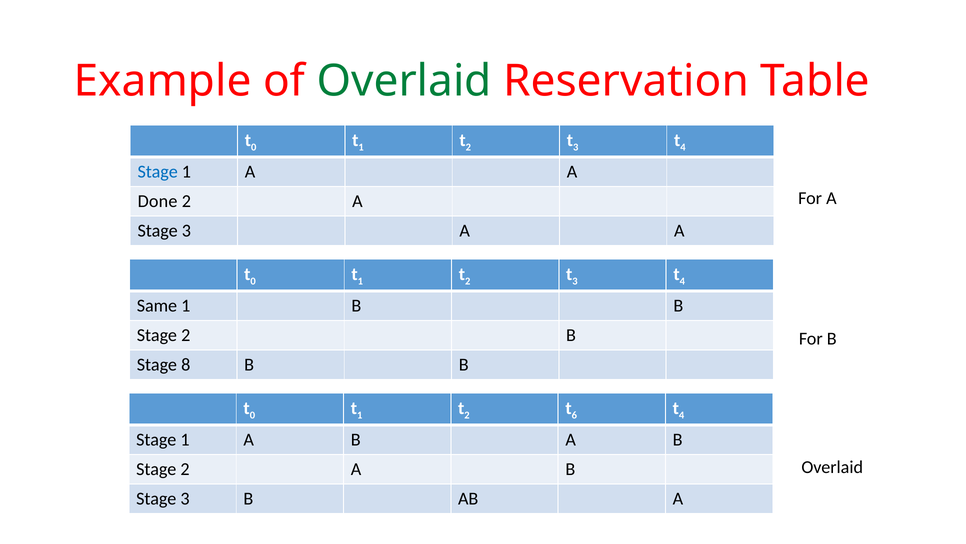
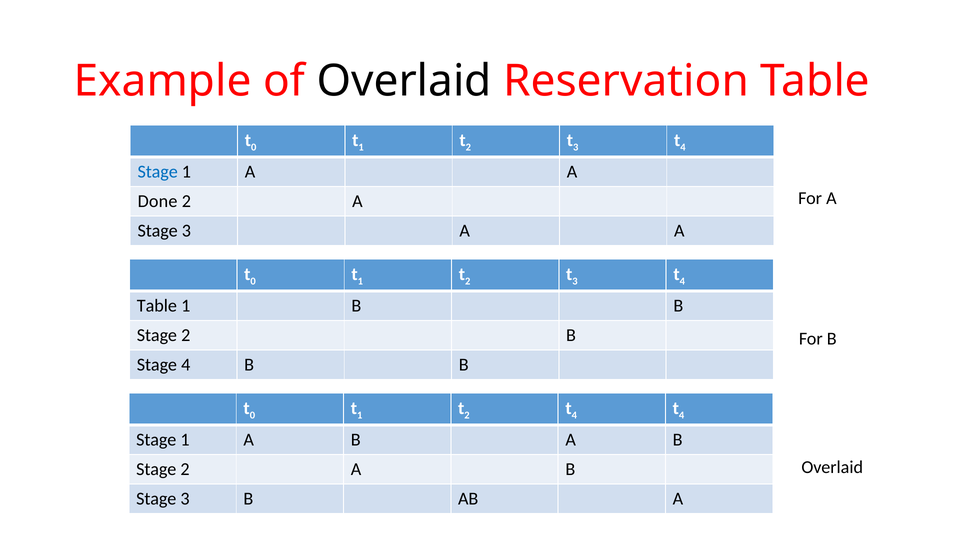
Overlaid colour: green -> black (404, 81)
Same: Same -> Table (157, 306)
Stage 8: 8 -> 4 (186, 364)
6: 6 -> 4 (574, 415)
